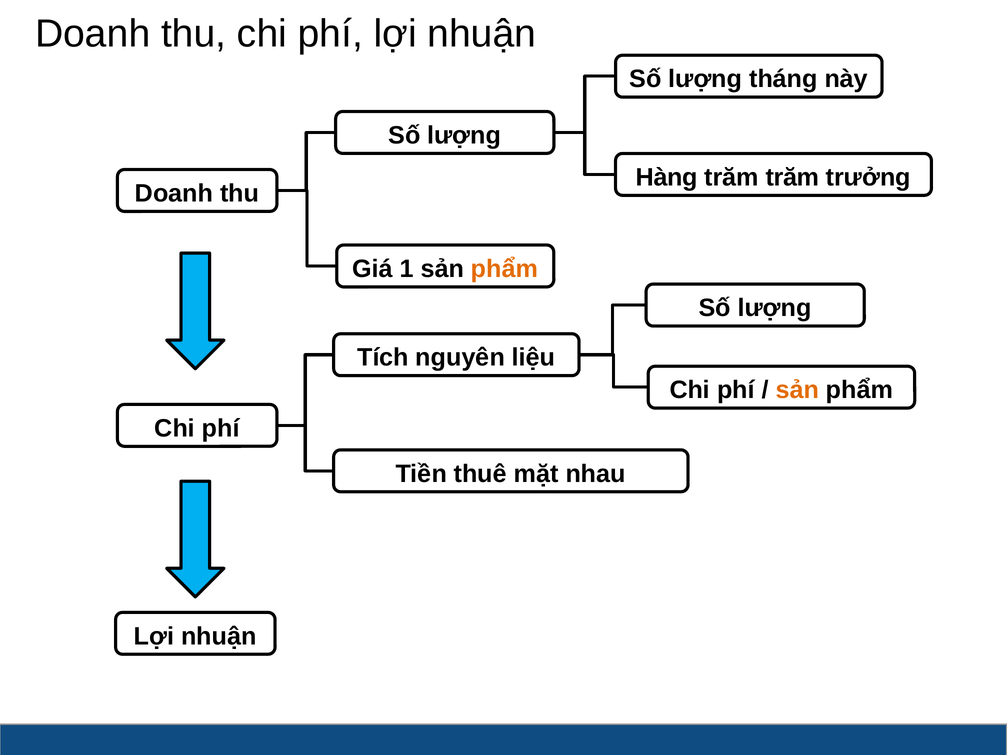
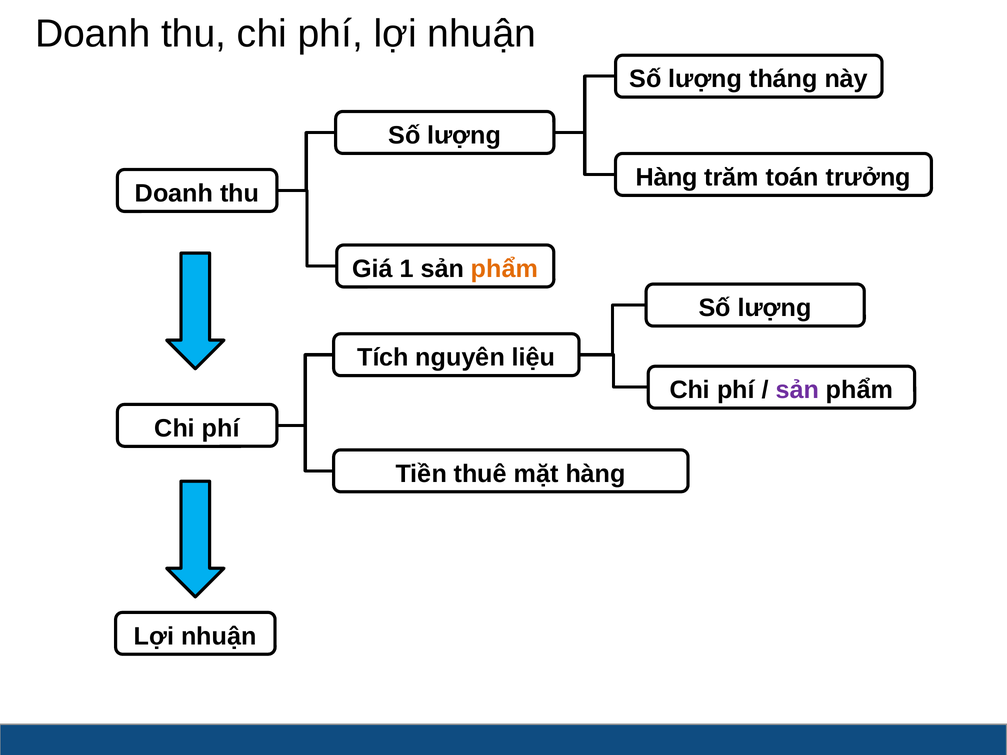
trăm trăm: trăm -> toán (792, 177)
sản colour: orange -> purple (797, 390)
mặt nhau: nhau -> hàng (596, 474)
